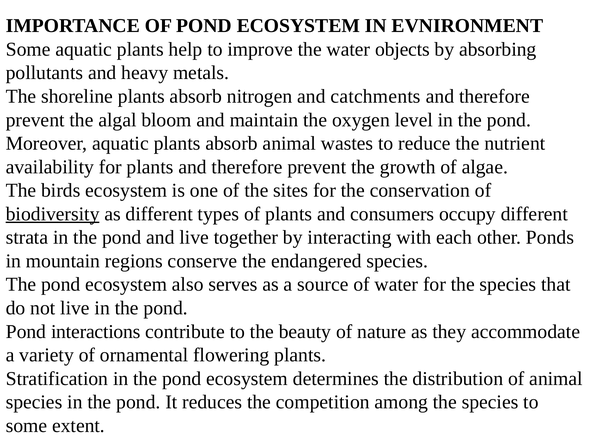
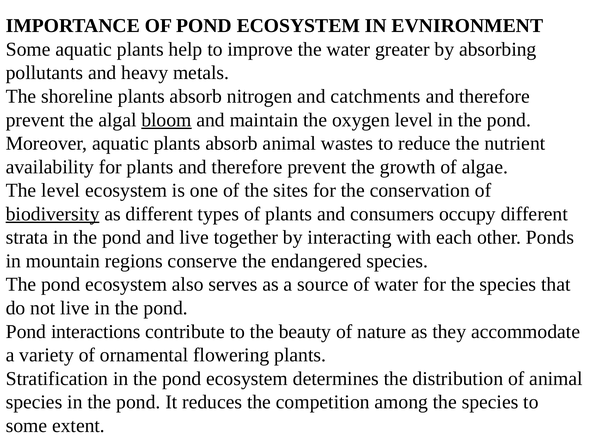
objects: objects -> greater (402, 49)
bloom underline: none -> present (166, 120)
The birds: birds -> level (61, 191)
